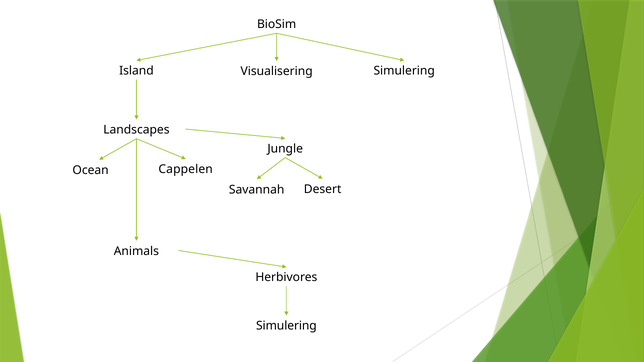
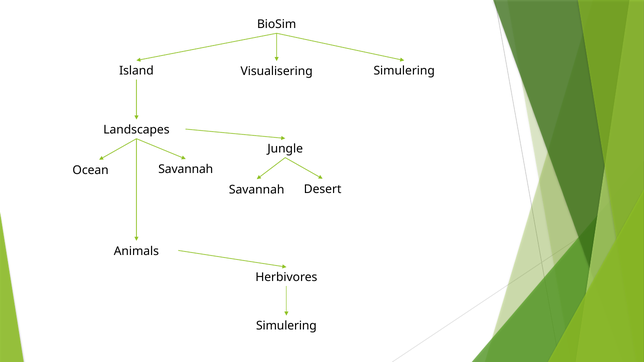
Cappelen: Cappelen -> Savannah (186, 170)
